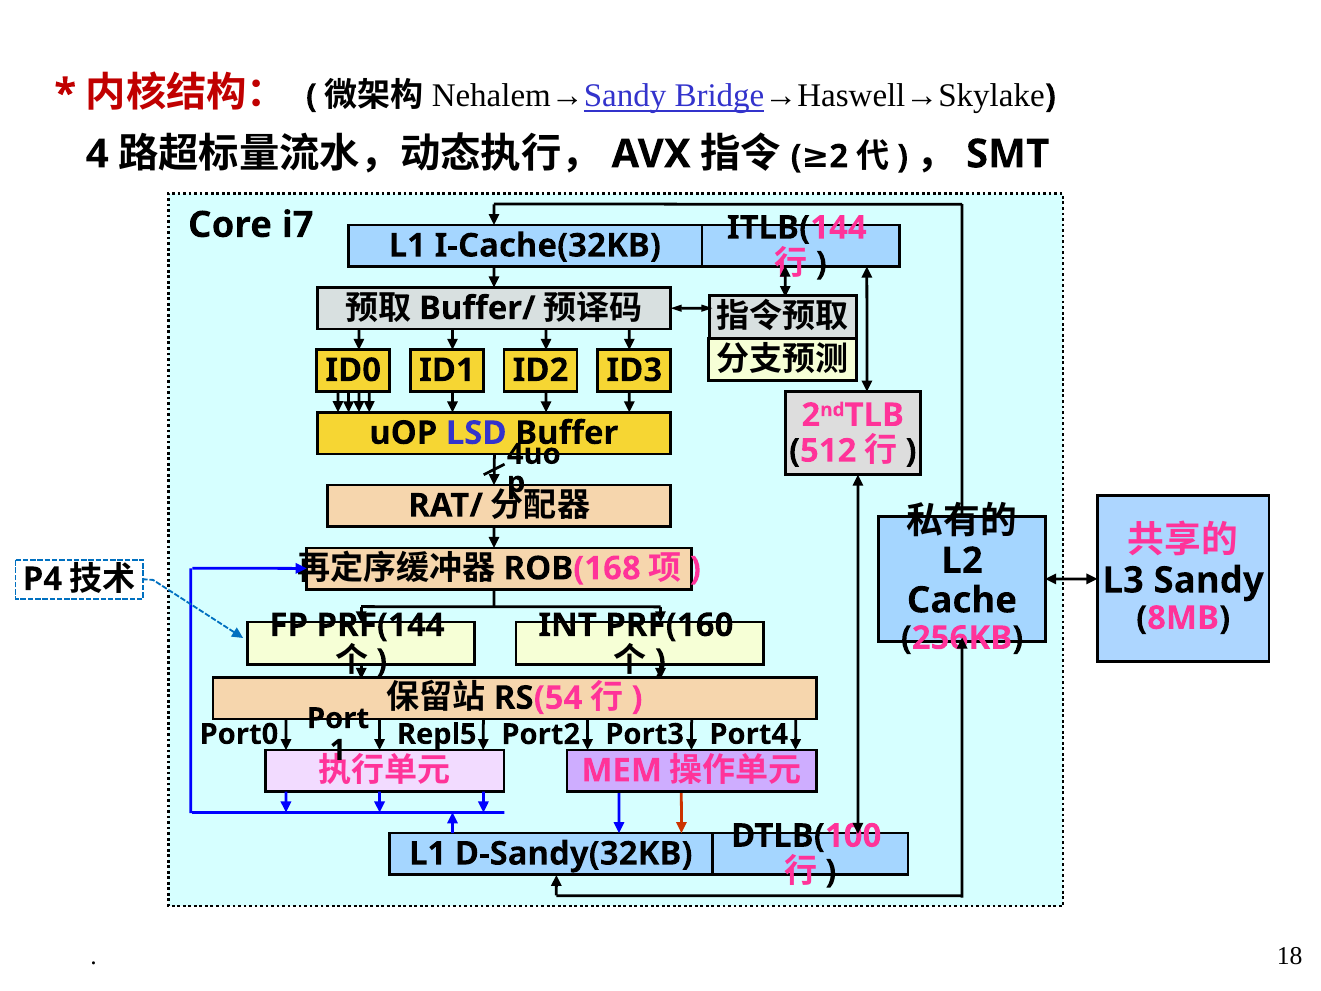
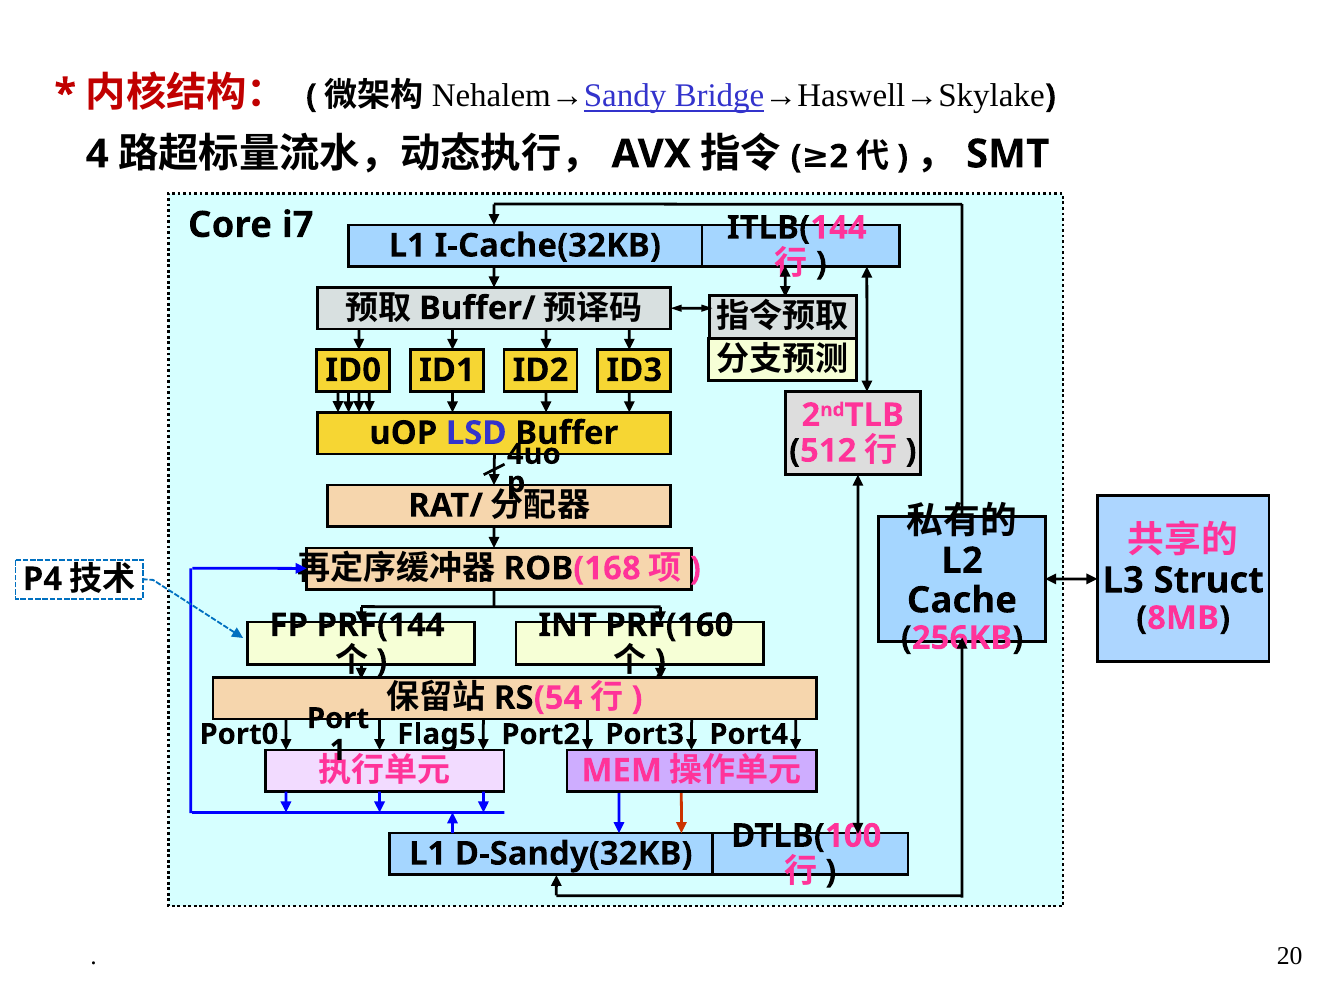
Sandy: Sandy -> Struct (1209, 580)
Repl5: Repl5 -> Flag5 (437, 734)
18: 18 -> 20 (1290, 956)
